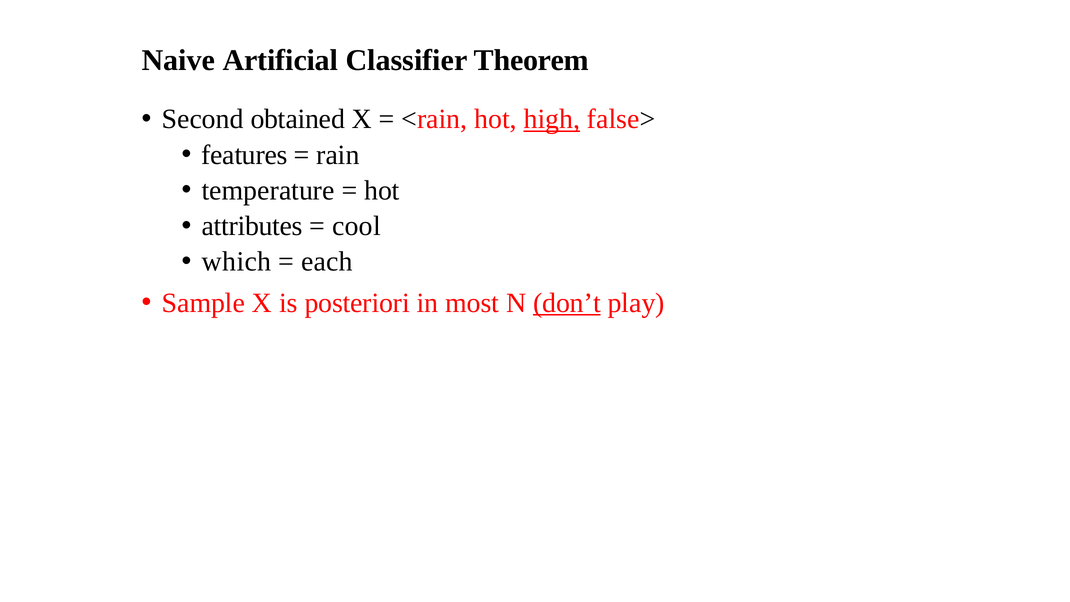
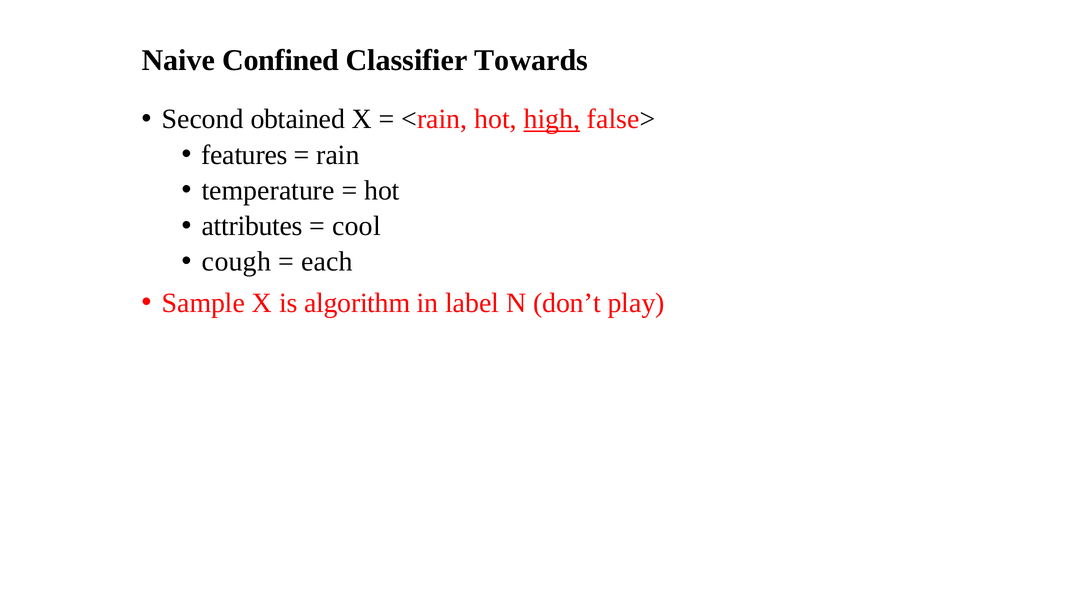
Artificial: Artificial -> Confined (280, 60)
Theorem: Theorem -> Towards (531, 60)
which: which -> cough (236, 262)
posteriori: posteriori -> algorithm (357, 303)
most: most -> label (472, 303)
don’t underline: present -> none (567, 303)
